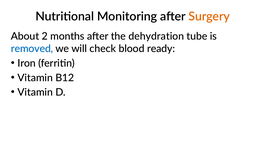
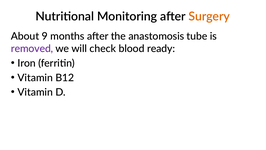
2: 2 -> 9 (45, 36)
dehydration: dehydration -> anastomosis (156, 36)
removed colour: blue -> purple (32, 49)
